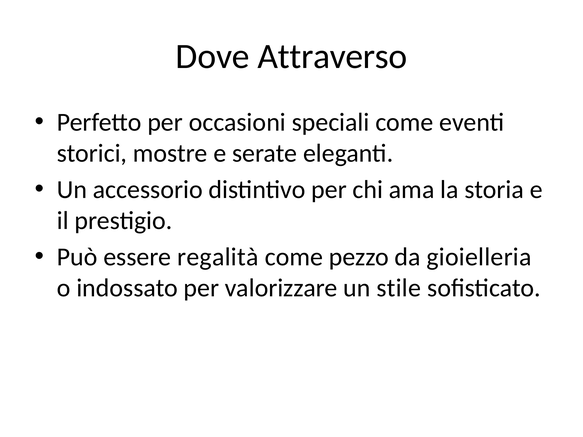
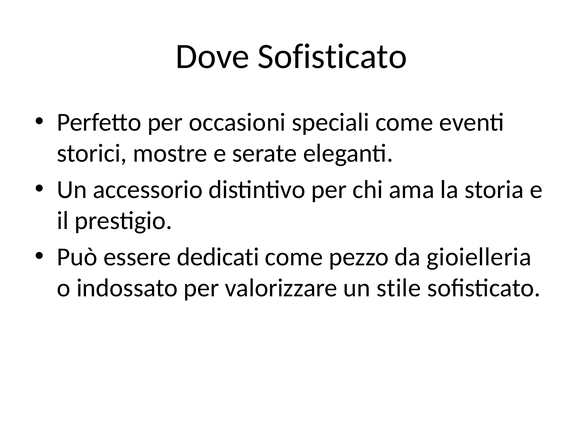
Dove Attraverso: Attraverso -> Sofisticato (332, 56)
regalità: regalità -> dedicati (218, 257)
